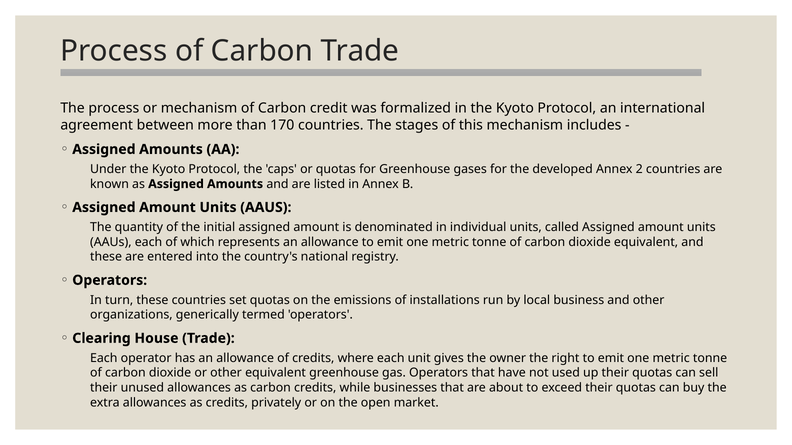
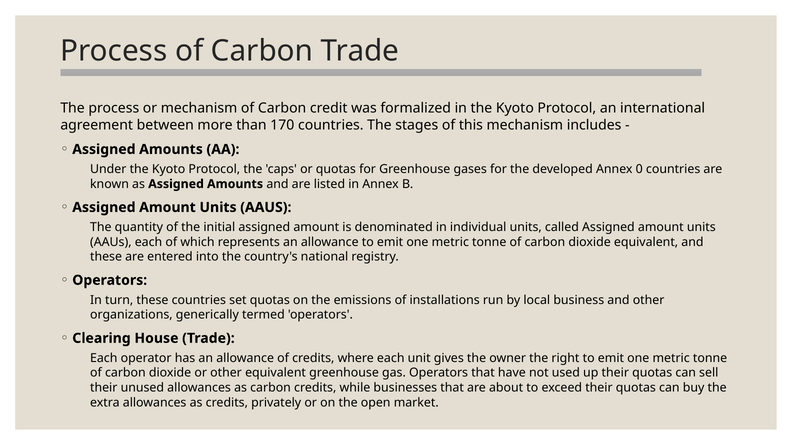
2: 2 -> 0 (639, 169)
